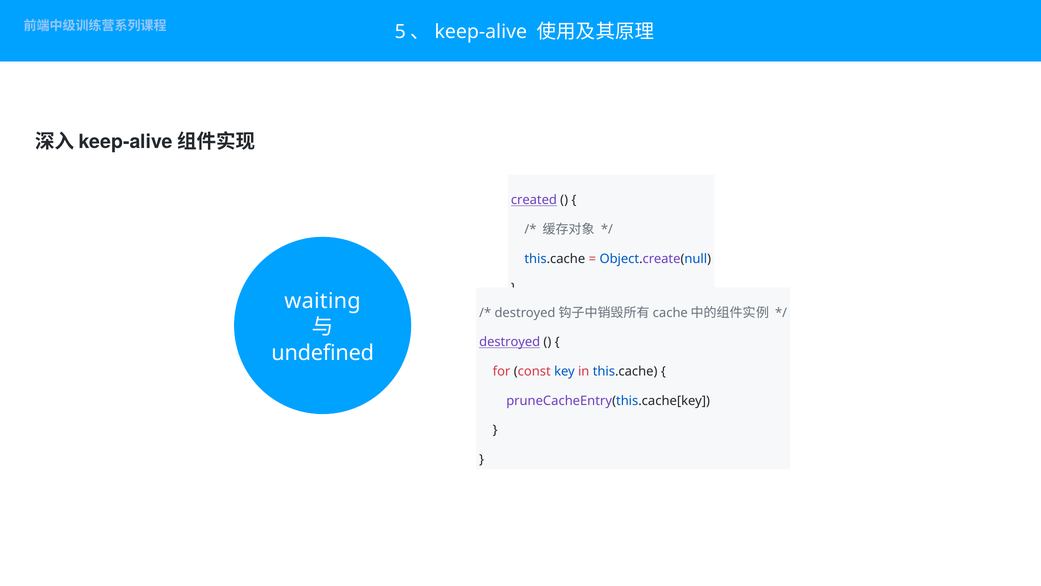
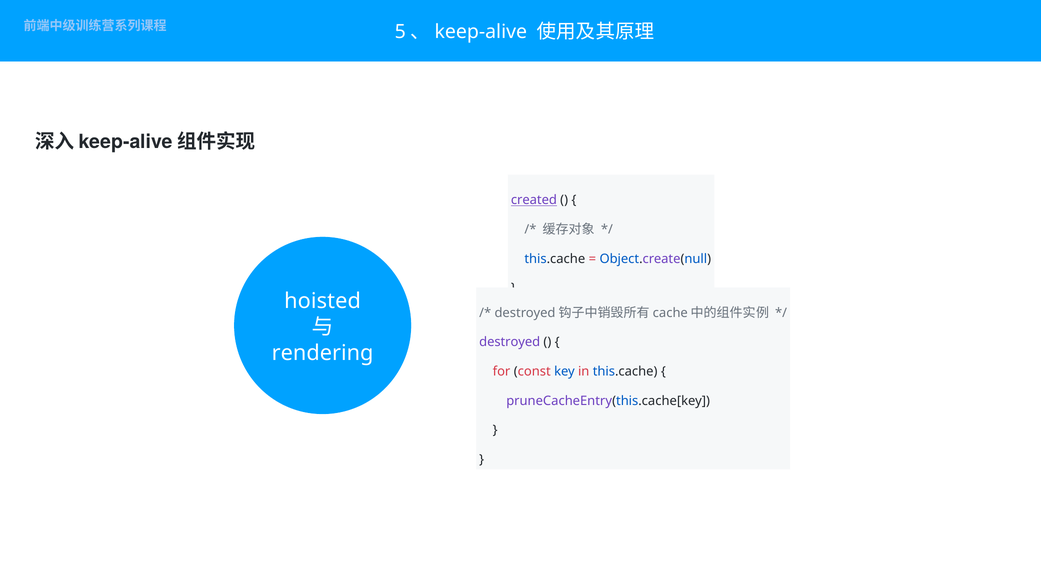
waiting: waiting -> hoisted (323, 301)
destroyed underline: present -> none (510, 342)
undefined: undefined -> rendering (323, 353)
